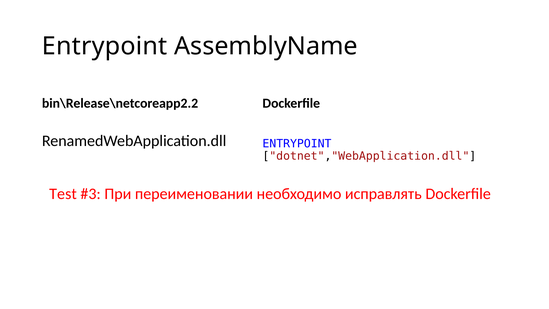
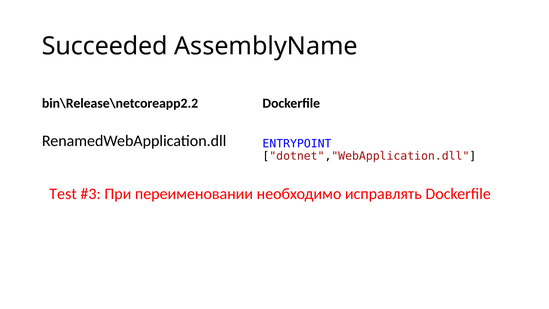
Entrypoint: Entrypoint -> Succeeded (105, 46)
